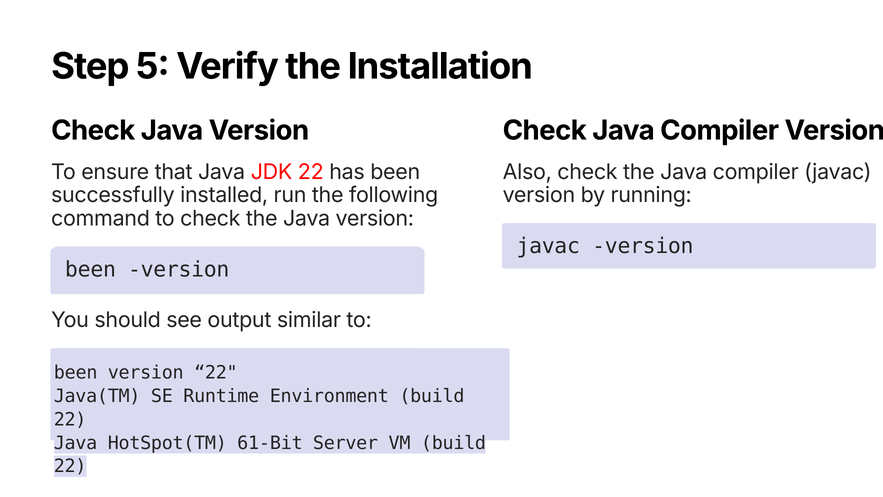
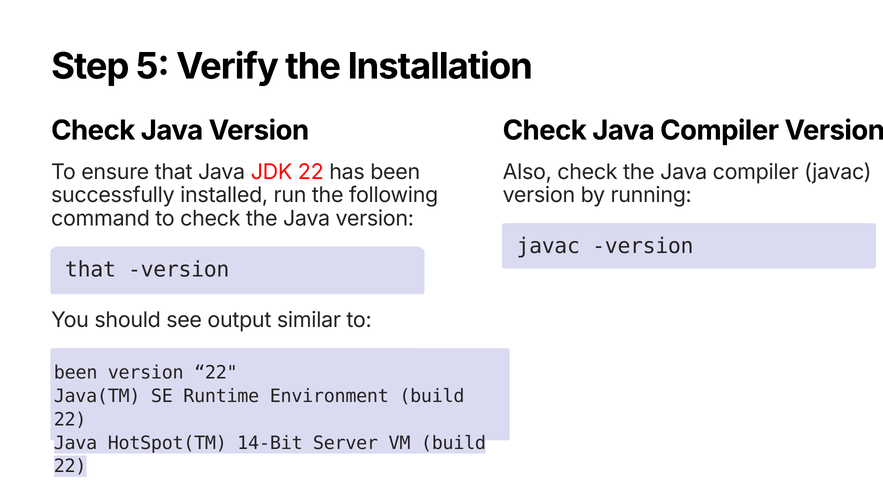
been: been -> that (90, 269)
61-Bit: 61-Bit -> 14-Bit (270, 443)
